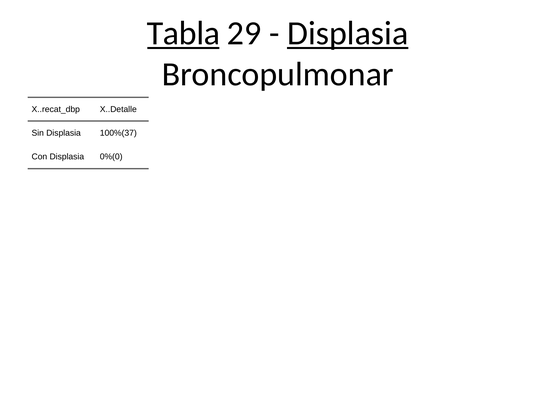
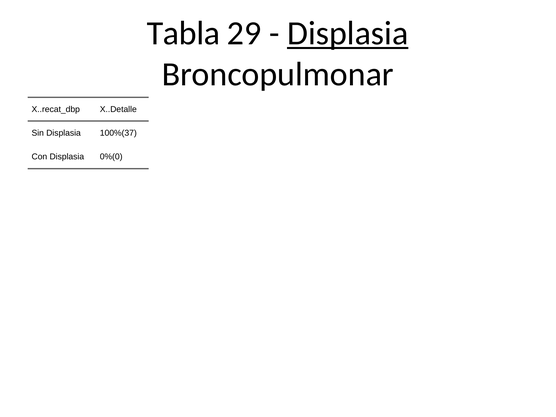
Tabla underline: present -> none (183, 33)
